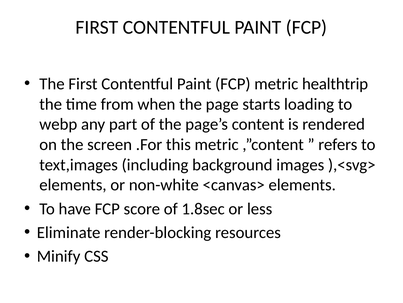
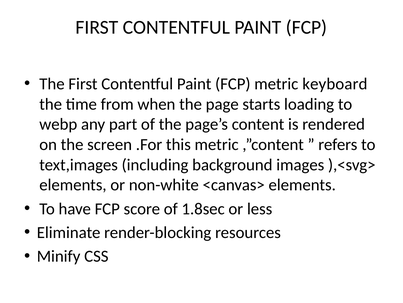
healthtrip: healthtrip -> keyboard (335, 84)
